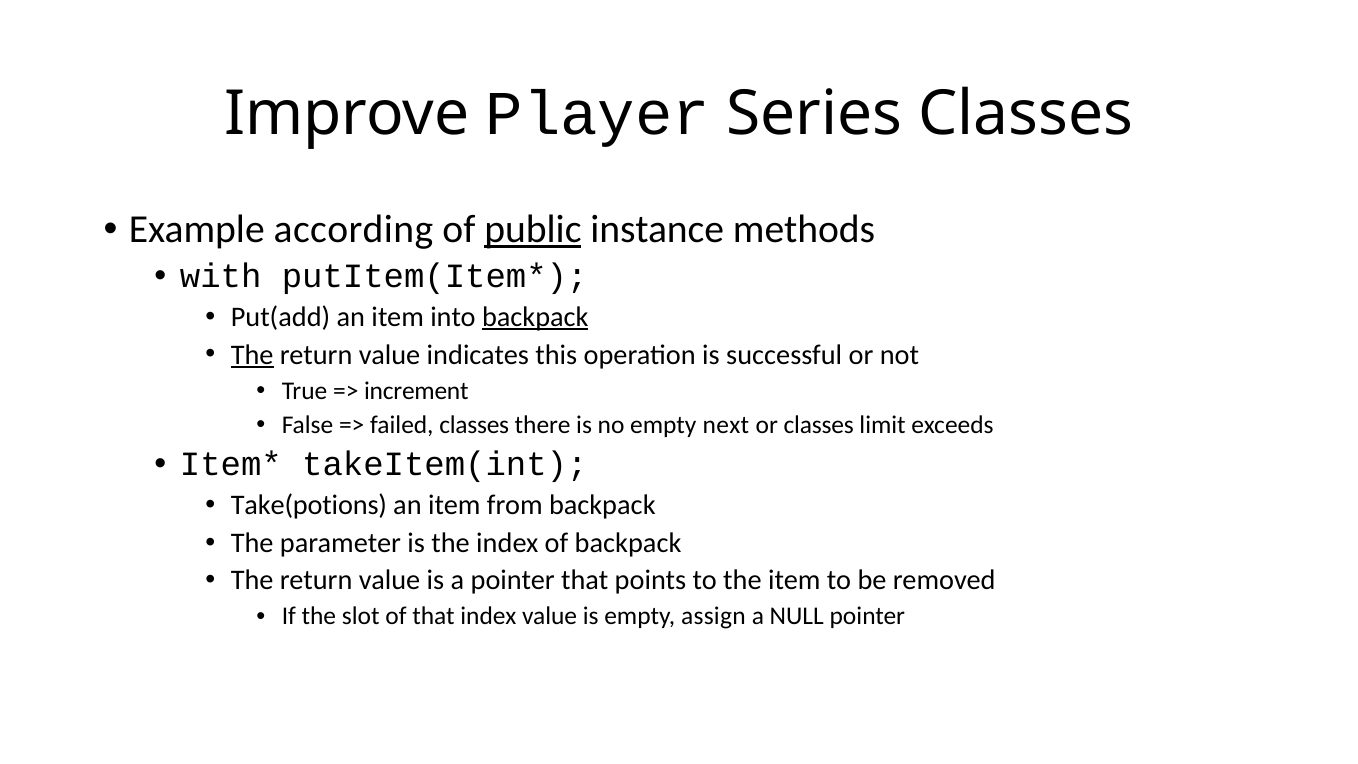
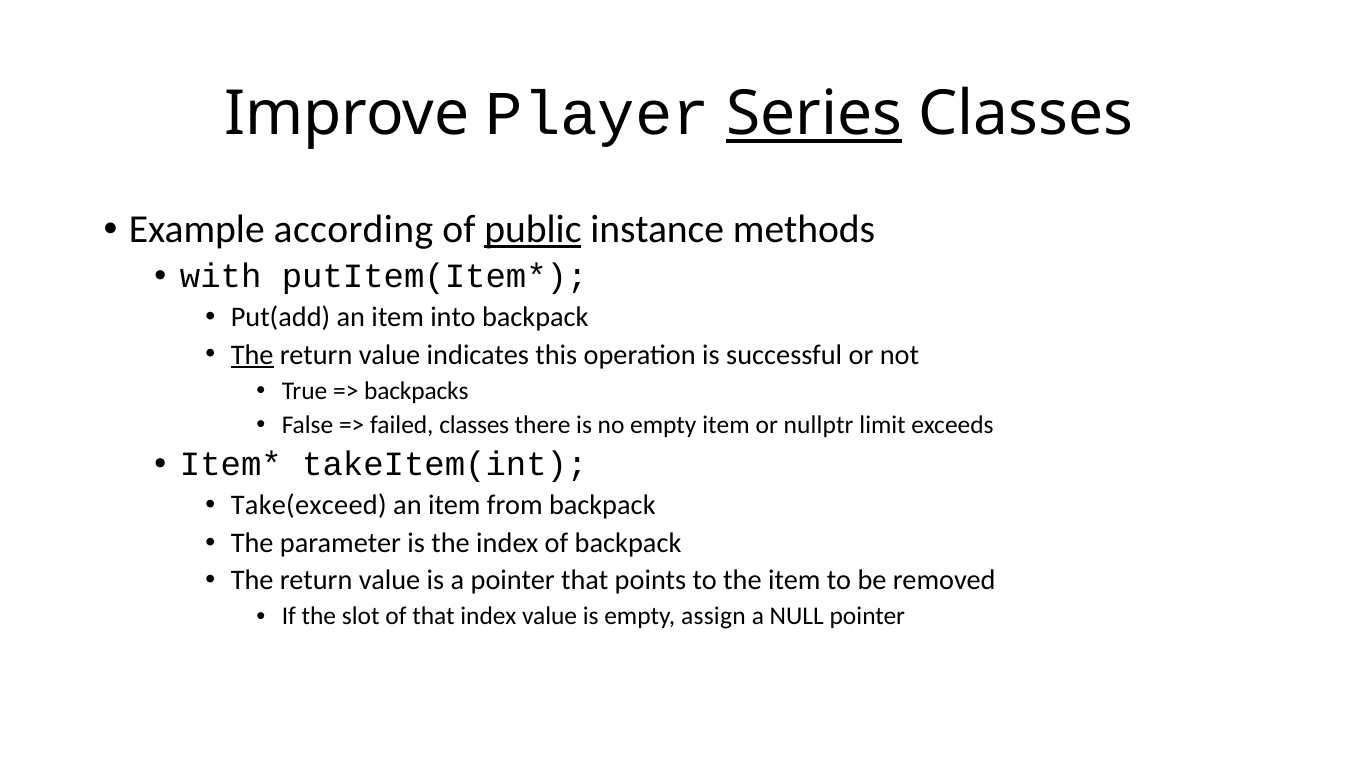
Series underline: none -> present (814, 114)
backpack underline: present -> none (535, 317)
increment: increment -> backpacks (416, 391)
empty next: next -> item (726, 425)
or classes: classes -> nullptr (819, 425)
Take(potions: Take(potions -> Take(exceed (309, 505)
